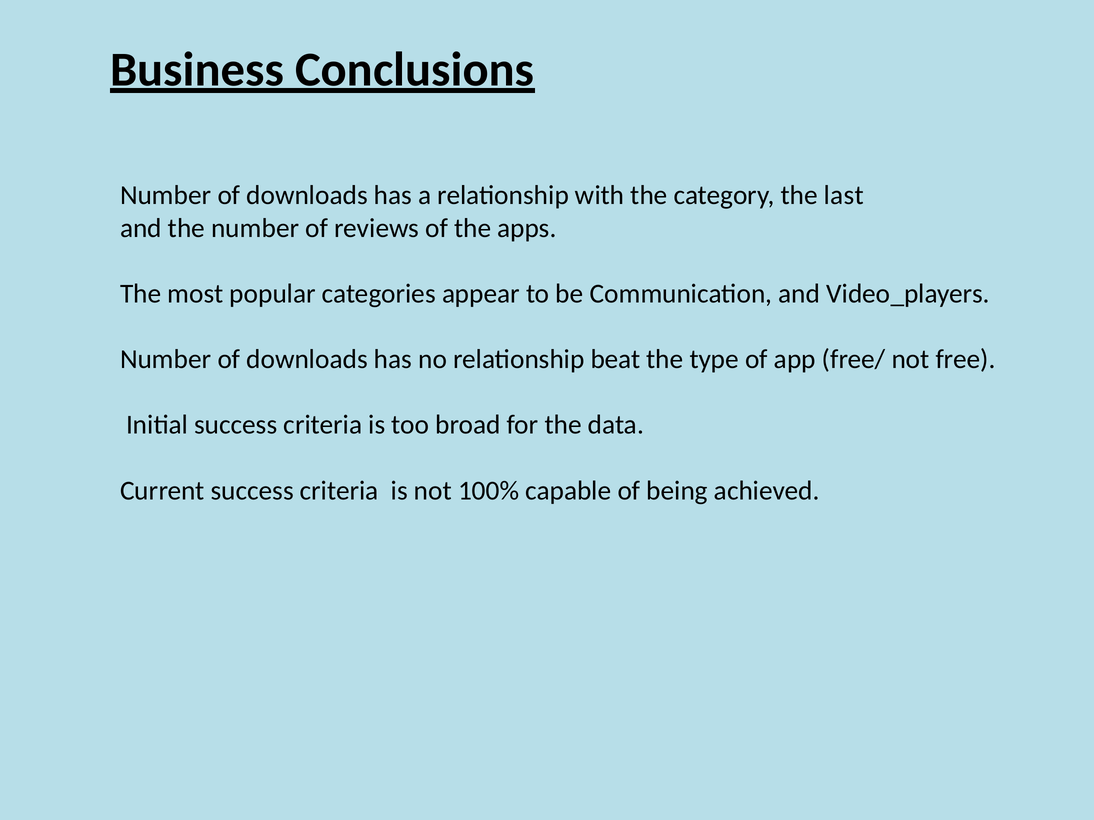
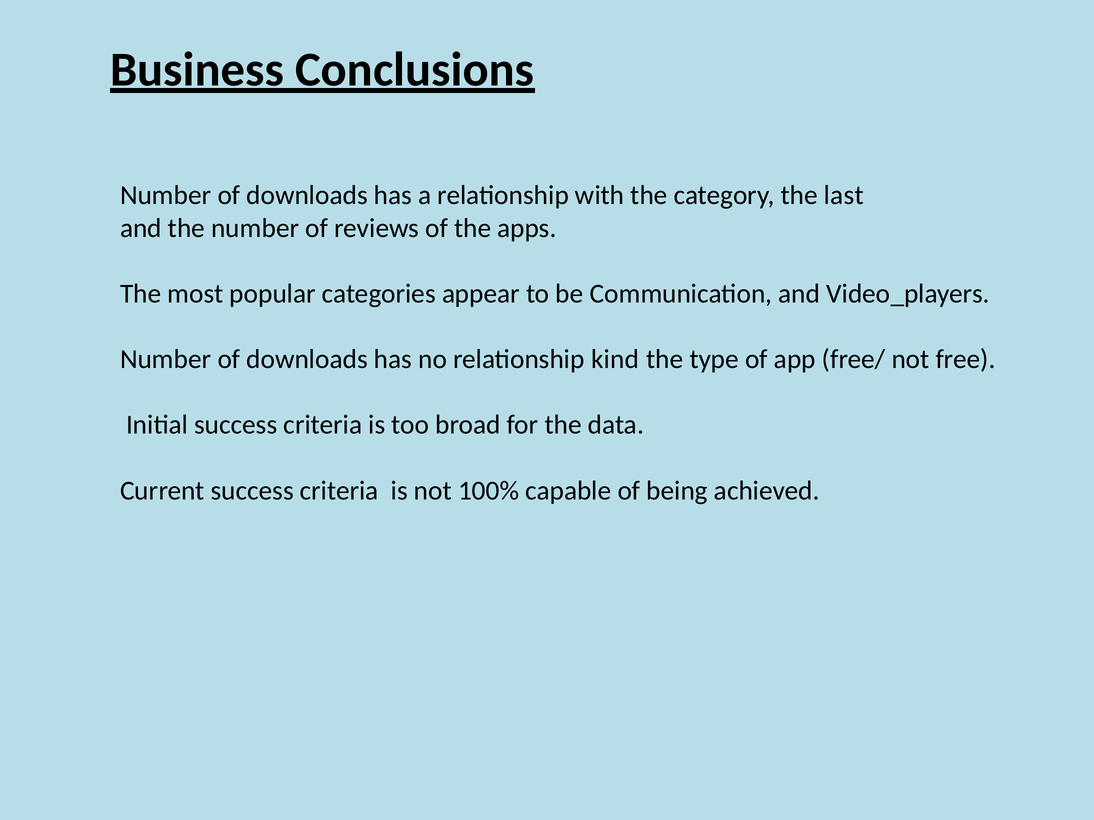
beat: beat -> kind (615, 360)
